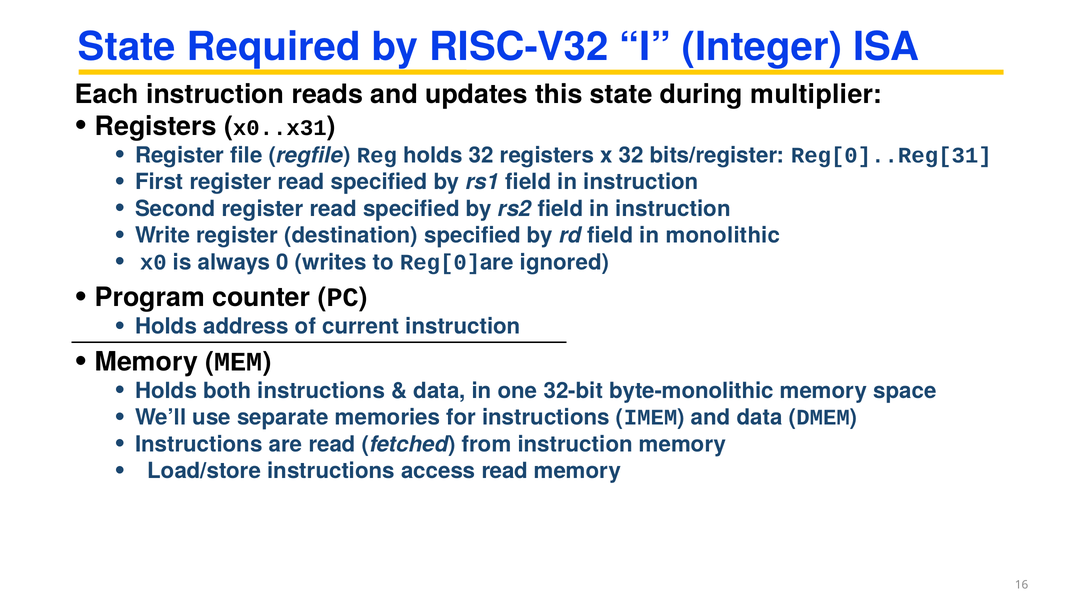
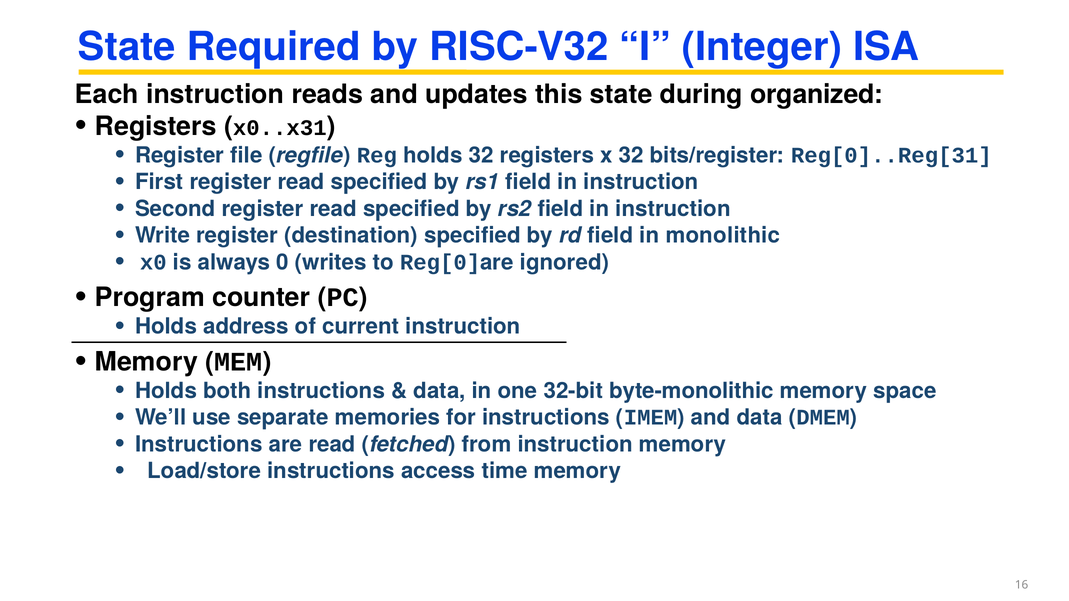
multiplier: multiplier -> organized (817, 94)
access read: read -> time (505, 471)
